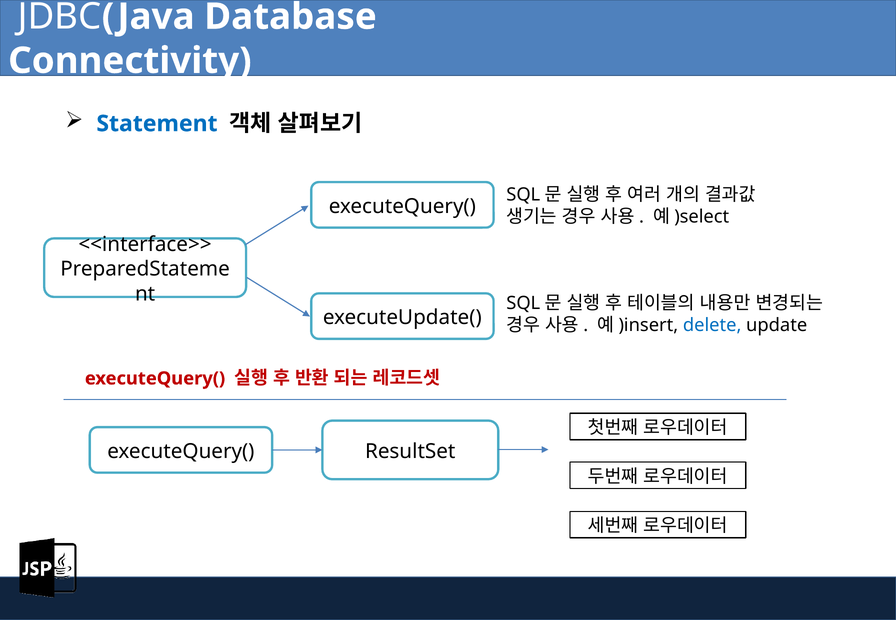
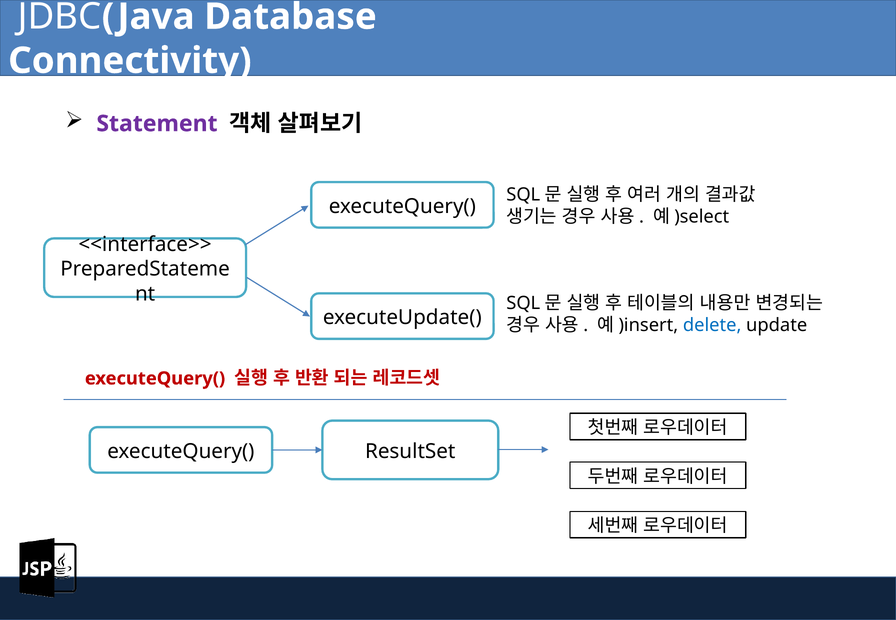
Statement colour: blue -> purple (157, 124)
